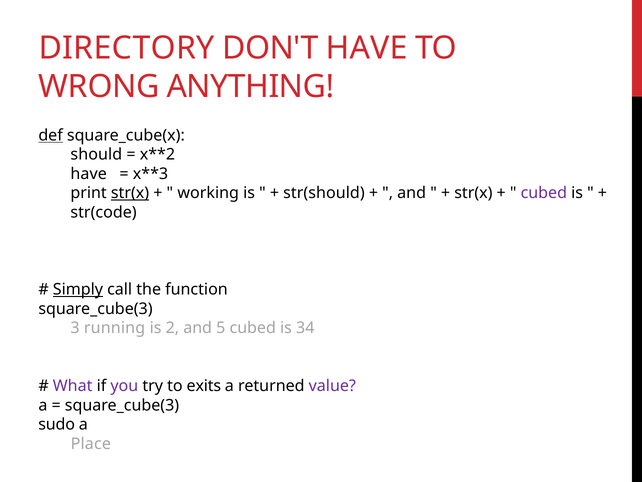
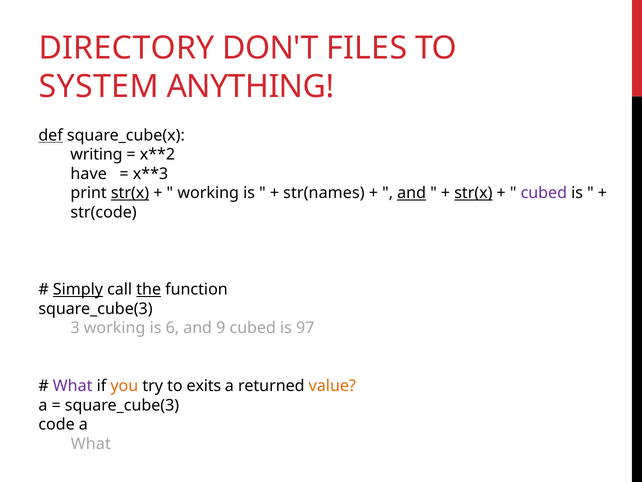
DON'T HAVE: HAVE -> FILES (367, 48)
WRONG: WRONG -> SYSTEM (99, 87)
should: should -> writing (96, 154)
str(should: str(should -> str(names (324, 193)
and underline: none -> present (412, 193)
str(x underline: none -> present (473, 193)
the underline: none -> present (149, 289)
3 running: running -> working (115, 328)
2: 2 -> 6 (172, 328)
5: 5 -> 9 (221, 328)
34: 34 -> 97 (305, 328)
you colour: purple -> orange (124, 386)
value colour: purple -> orange (332, 386)
sudo: sudo -> code (57, 424)
Place: Place -> What (91, 443)
